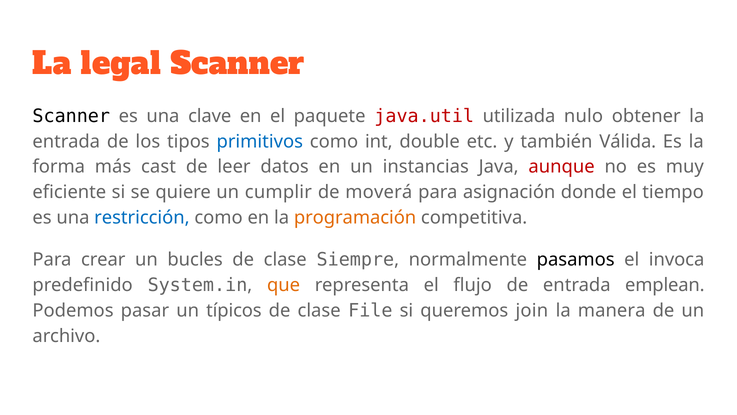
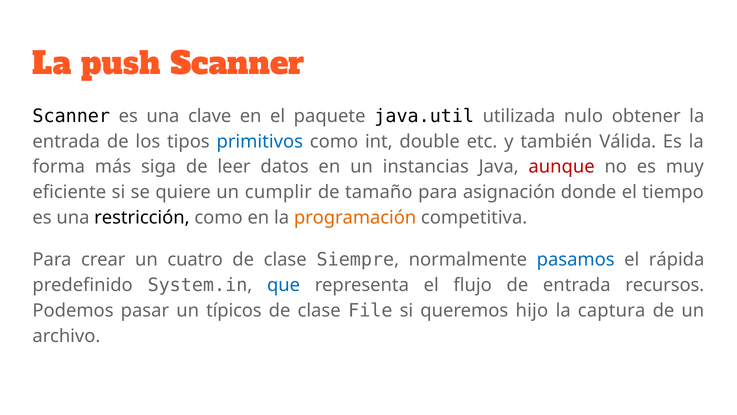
legal: legal -> push (121, 64)
java.util colour: red -> black (424, 116)
cast: cast -> siga (159, 167)
moverá: moverá -> tamaño (379, 192)
restricción colour: blue -> black (142, 218)
bucles: bucles -> cuatro (195, 259)
pasamos colour: black -> blue (576, 259)
invoca: invoca -> rápida (677, 259)
que colour: orange -> blue (284, 285)
emplean: emplean -> recursos (665, 285)
join: join -> hijo (532, 310)
manera: manera -> captura (612, 310)
